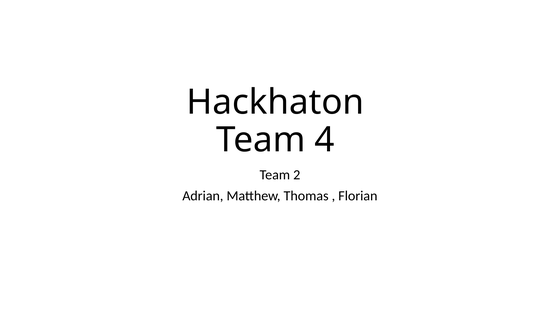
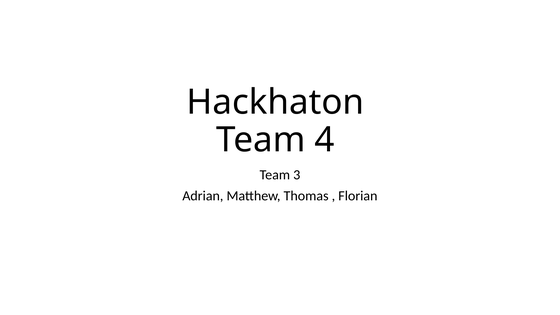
2: 2 -> 3 (297, 175)
